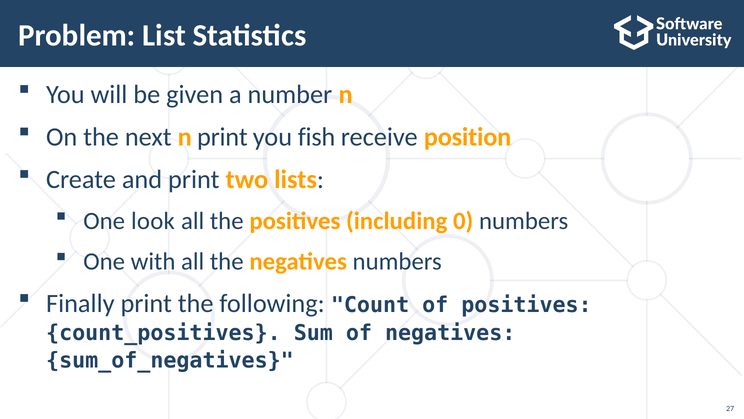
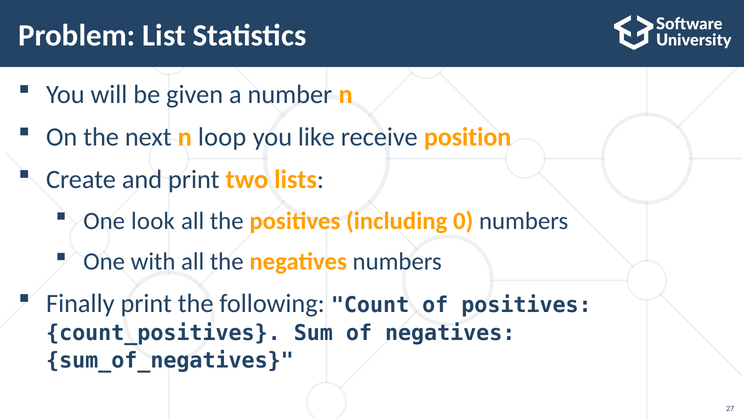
n print: print -> loop (222, 137)
fish: fish -> like (316, 137)
